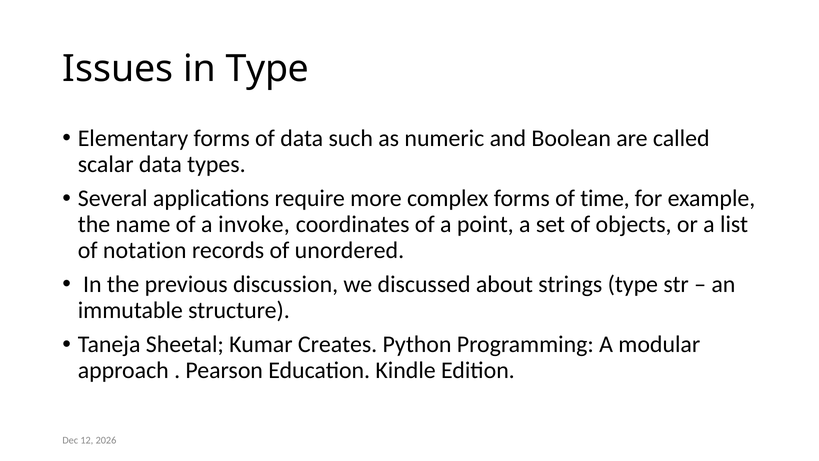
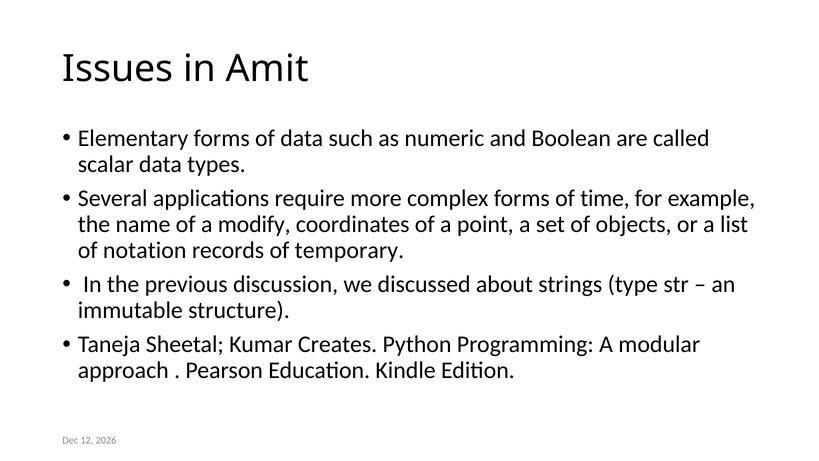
in Type: Type -> Amit (267, 69)
invoke: invoke -> modify (254, 224)
unordered: unordered -> temporary (349, 250)
